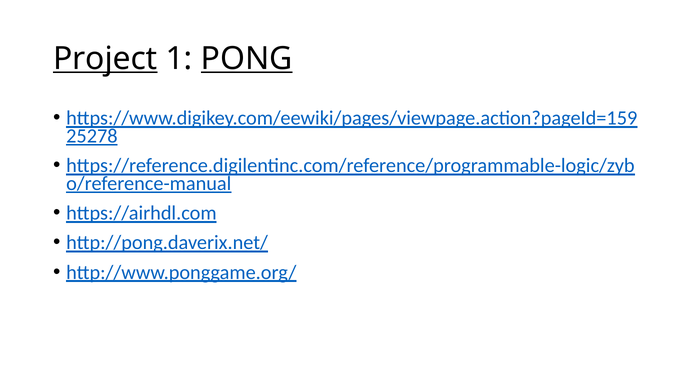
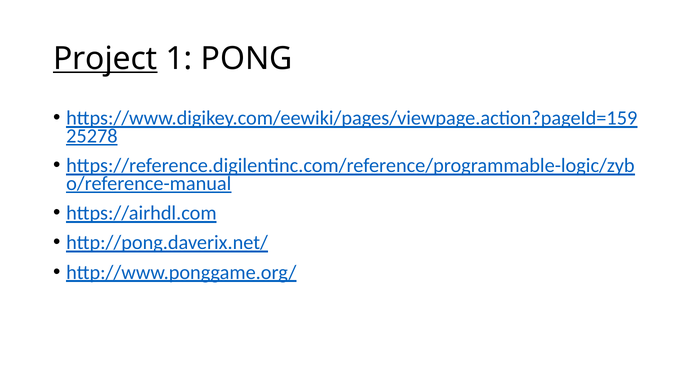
PONG underline: present -> none (247, 59)
